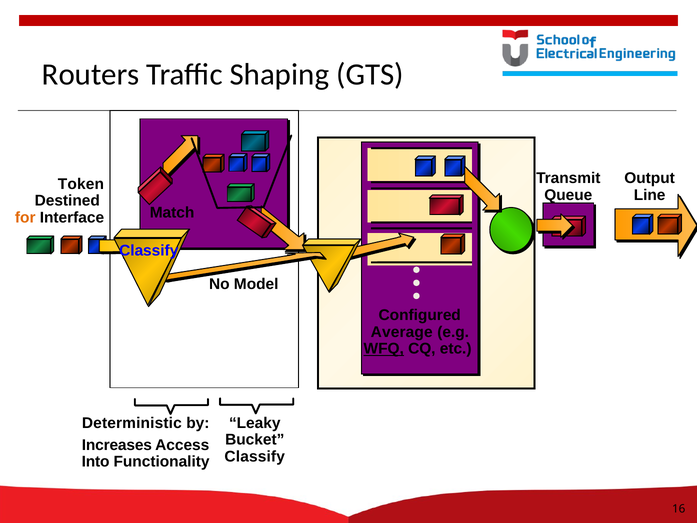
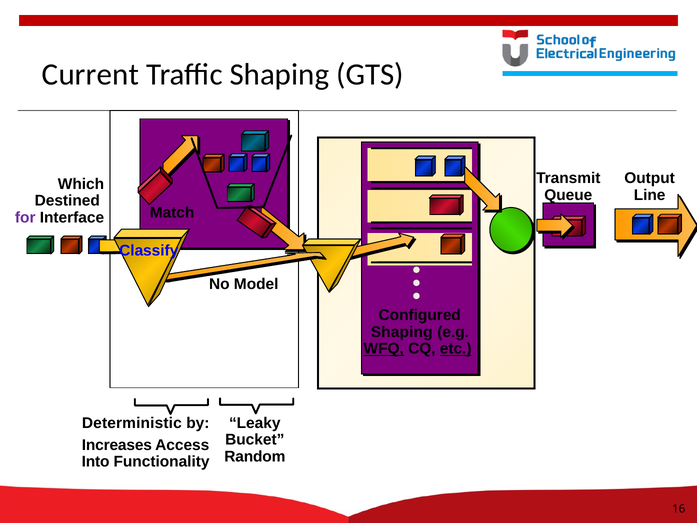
Routers: Routers -> Current (91, 74)
Token: Token -> Which (81, 184)
for colour: orange -> purple (25, 217)
Average: Average -> Shaping (402, 332)
etc underline: none -> present (456, 349)
Classify: Classify -> Random (255, 456)
